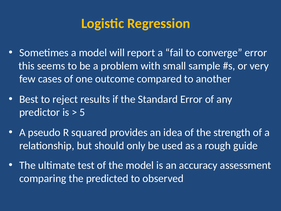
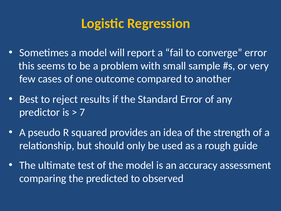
5: 5 -> 7 (82, 112)
